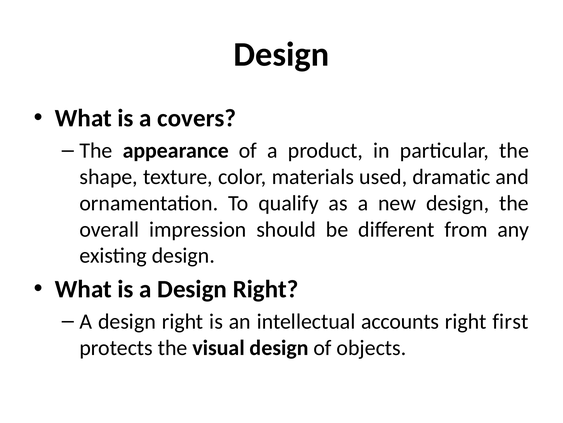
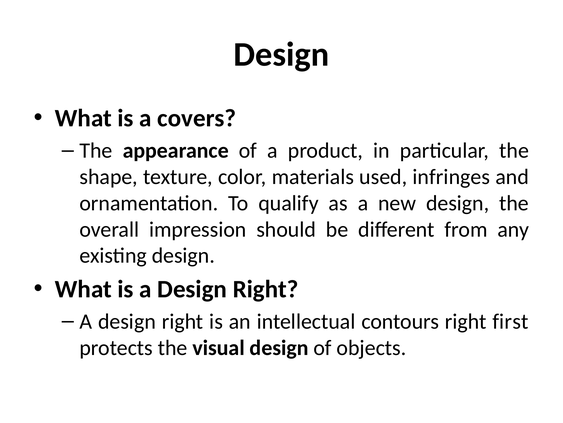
dramatic: dramatic -> infringes (451, 177)
accounts: accounts -> contours (400, 321)
